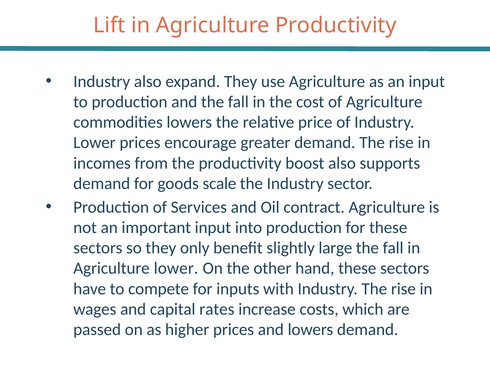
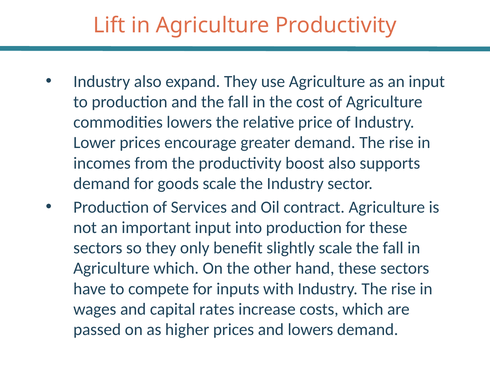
slightly large: large -> scale (335, 248)
Agriculture lower: lower -> which (176, 269)
